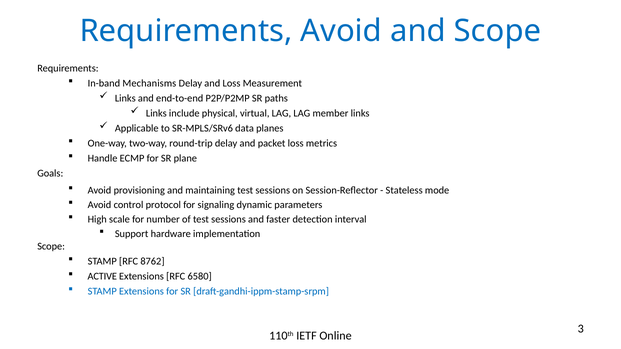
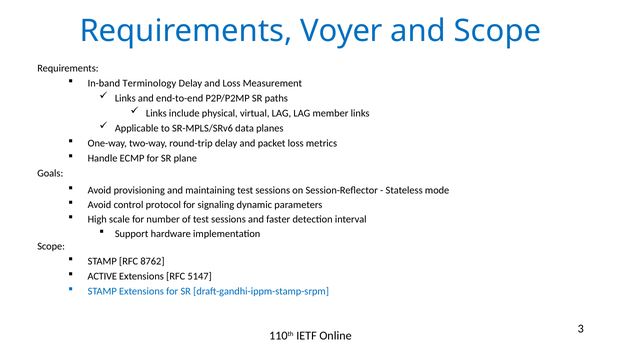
Requirements Avoid: Avoid -> Voyer (341, 31)
Mechanisms: Mechanisms -> Terminology (149, 83)
6580: 6580 -> 5147 (200, 276)
